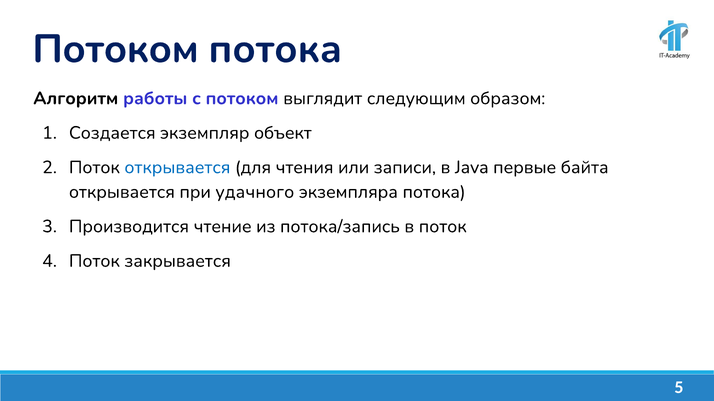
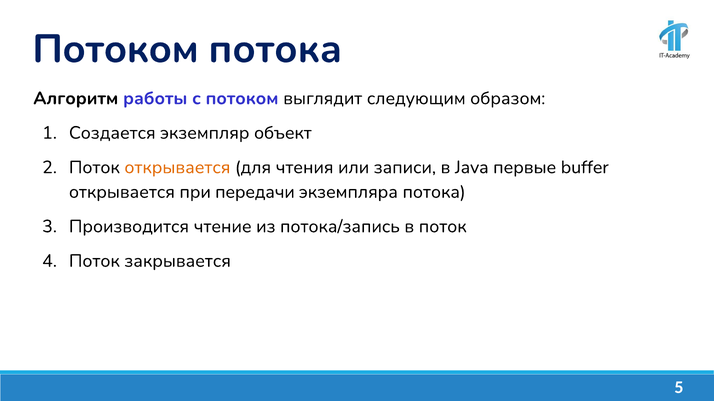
открывается colour: blue -> orange (177, 168)
байта: байта -> buffer (585, 168)
удачного: удачного -> передачи (255, 192)
